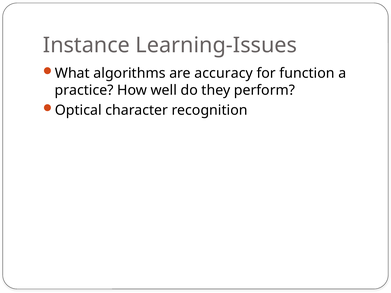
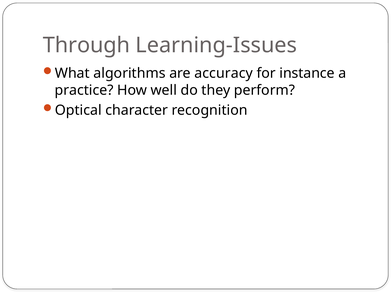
Instance: Instance -> Through (86, 45)
function: function -> instance (307, 73)
